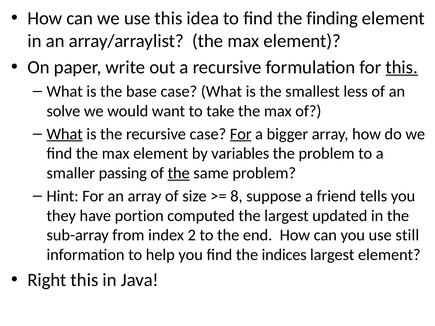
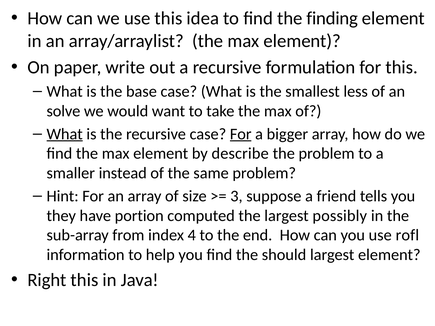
this underline: present -> none (402, 67)
variables: variables -> describe (240, 154)
passing: passing -> instead (123, 173)
the underline: present -> none (179, 173)
8: 8 -> 3 (236, 196)
updated: updated -> possibly (340, 216)
2: 2 -> 4 (192, 235)
still: still -> rofl (407, 235)
indices: indices -> should (284, 255)
